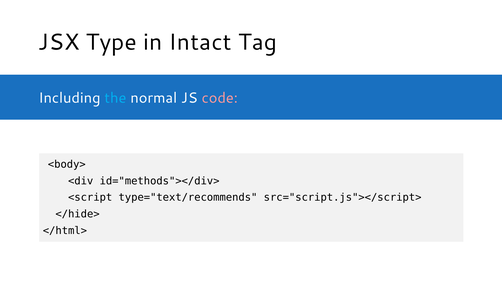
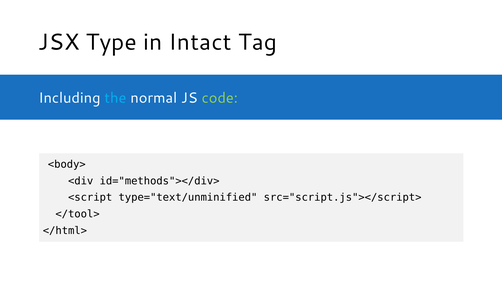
code colour: pink -> light green (220, 98)
type="text/recommends: type="text/recommends -> type="text/unminified (188, 197)
</hide>: </hide> -> </tool> (78, 214)
